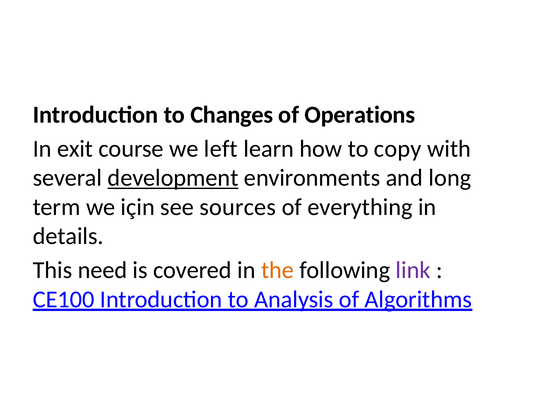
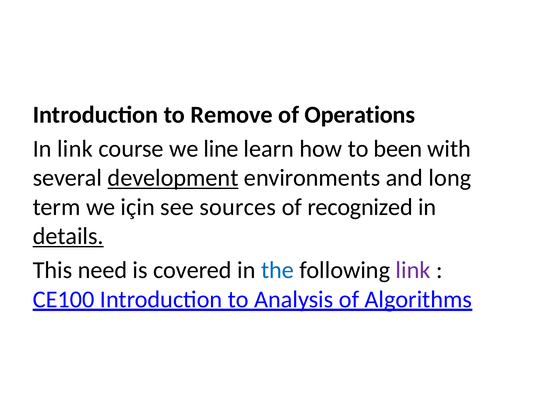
Changes: Changes -> Remove (232, 115)
In exit: exit -> link (75, 149)
left: left -> line (221, 149)
copy: copy -> been (398, 149)
everything: everything -> recognized (360, 207)
details underline: none -> present (68, 236)
the colour: orange -> blue (278, 270)
